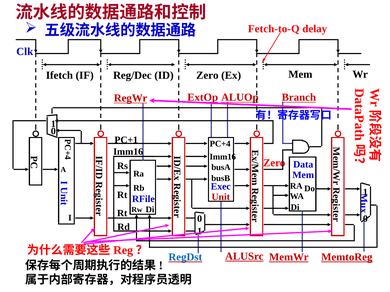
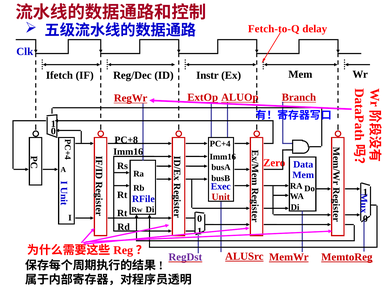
ID Zero: Zero -> Instr (207, 75)
PC+1: PC+1 -> PC+8 (126, 140)
RegDst colour: blue -> purple (185, 258)
